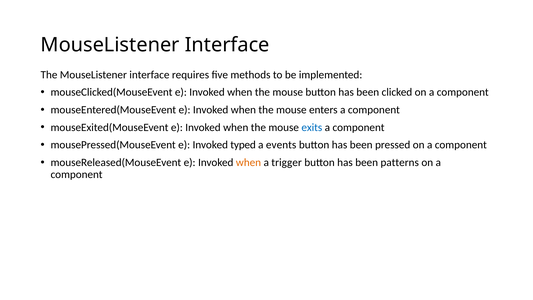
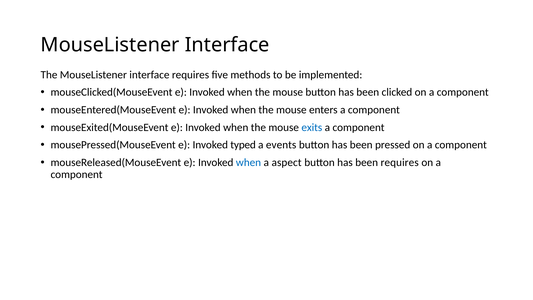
when colour: orange -> blue (248, 162)
trigger: trigger -> aspect (287, 162)
been patterns: patterns -> requires (400, 162)
